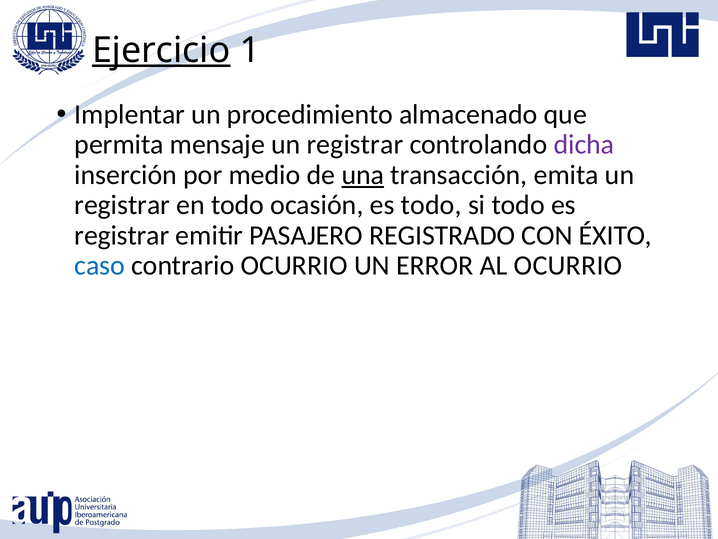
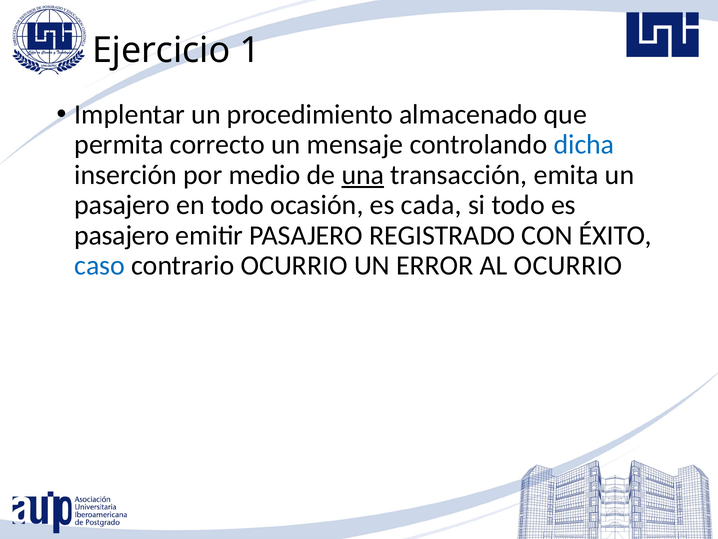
Ejercicio underline: present -> none (161, 50)
mensaje: mensaje -> correcto (217, 145)
registrar: registrar -> mensaje (355, 145)
dicha colour: purple -> blue (584, 145)
registrar: registrar -> pasajero (122, 205)
es todo: todo -> cada (431, 205)
registrar: registrar -> pasajero (122, 235)
